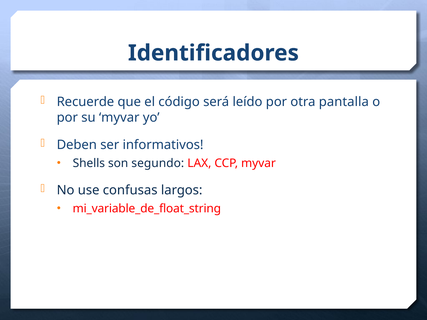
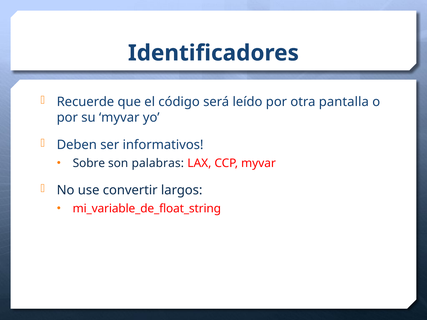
Shells: Shells -> Sobre (89, 164)
segundo: segundo -> palabras (158, 164)
confusas: confusas -> convertir (130, 190)
